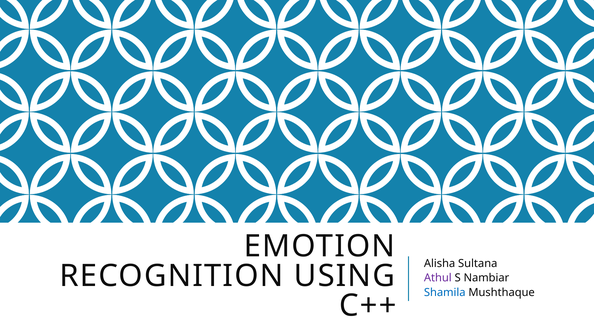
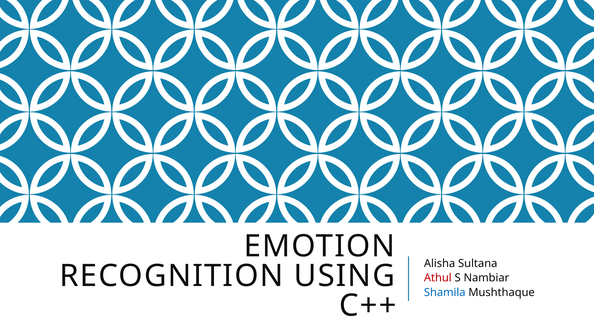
Athul colour: purple -> red (438, 278)
